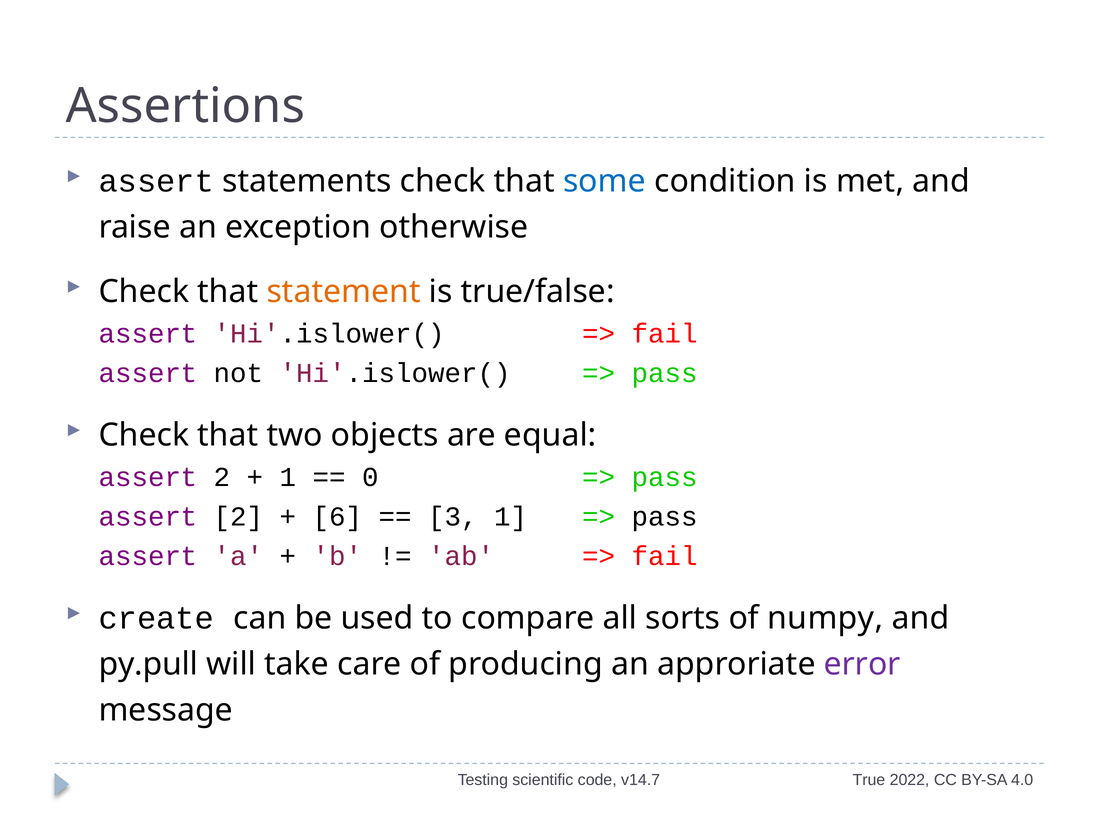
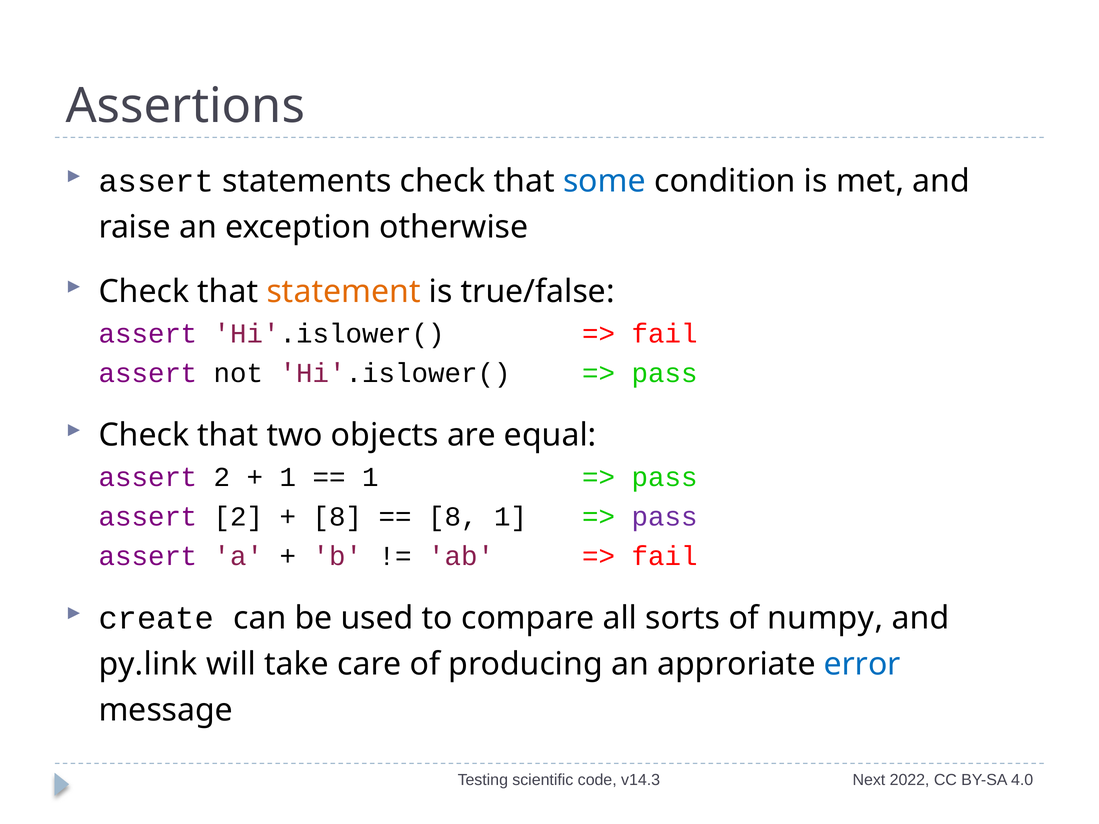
0: 0 -> 1 (371, 477)
6: 6 -> 8 (338, 517)
3: 3 -> 8 (453, 517)
pass colour: black -> purple (665, 517)
py.pull: py.pull -> py.link (148, 664)
error colour: purple -> blue (862, 664)
v14.7: v14.7 -> v14.3 (641, 780)
True: True -> Next (869, 780)
